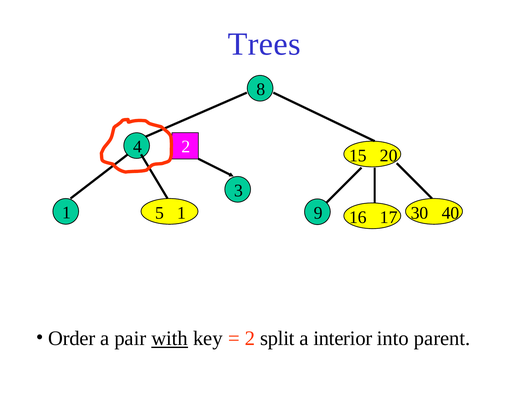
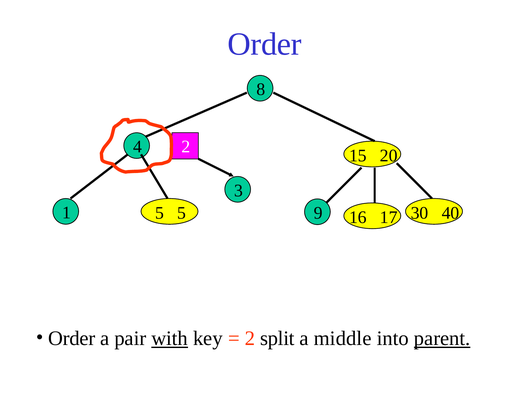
Trees: Trees -> Order (265, 44)
5 1: 1 -> 5 (182, 213)
interior: interior -> middle (343, 338)
parent underline: none -> present (442, 338)
